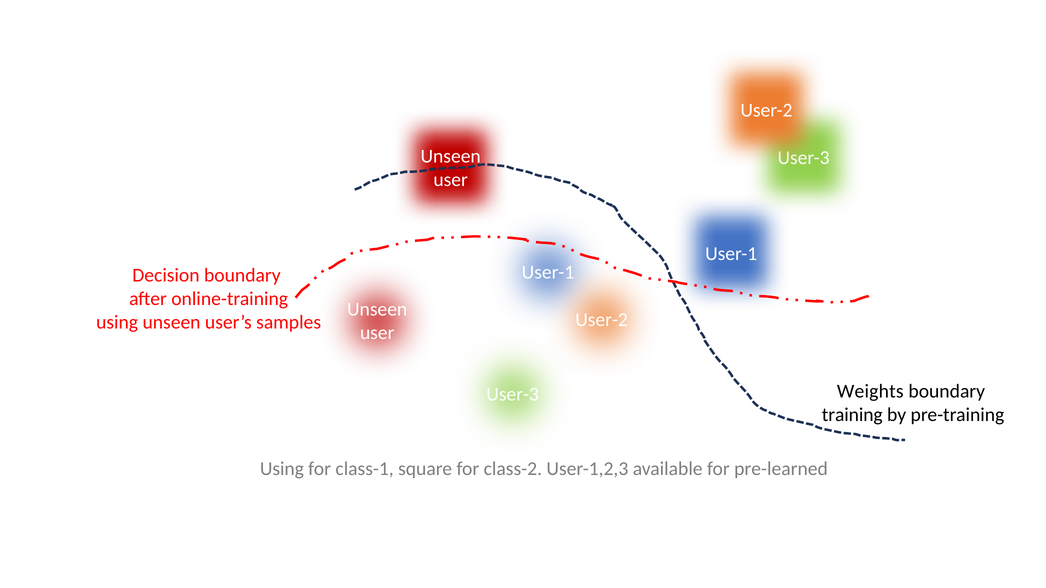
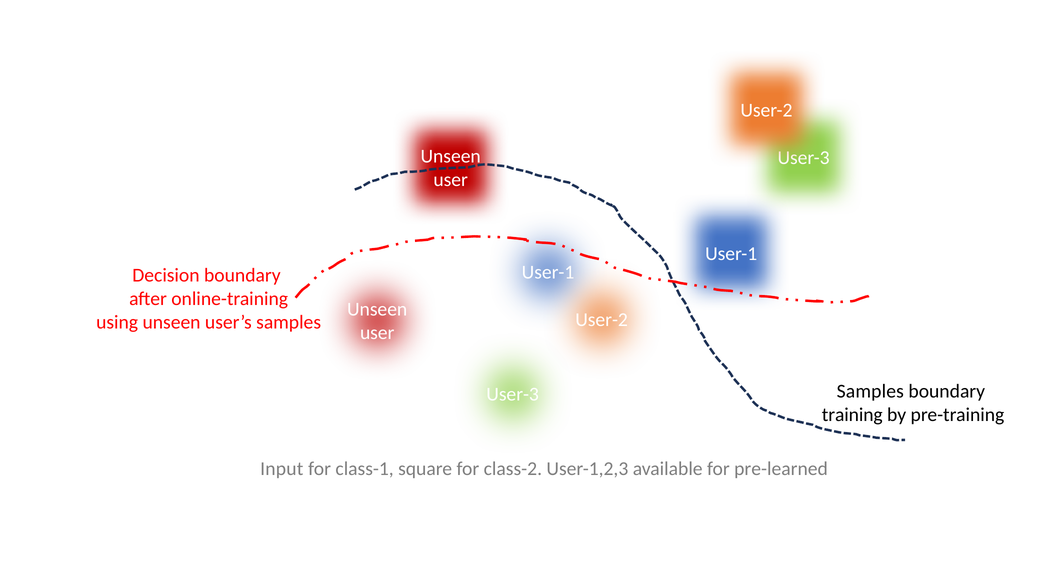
Weights: Weights -> Samples (870, 391)
Using: Using -> Input (282, 469)
